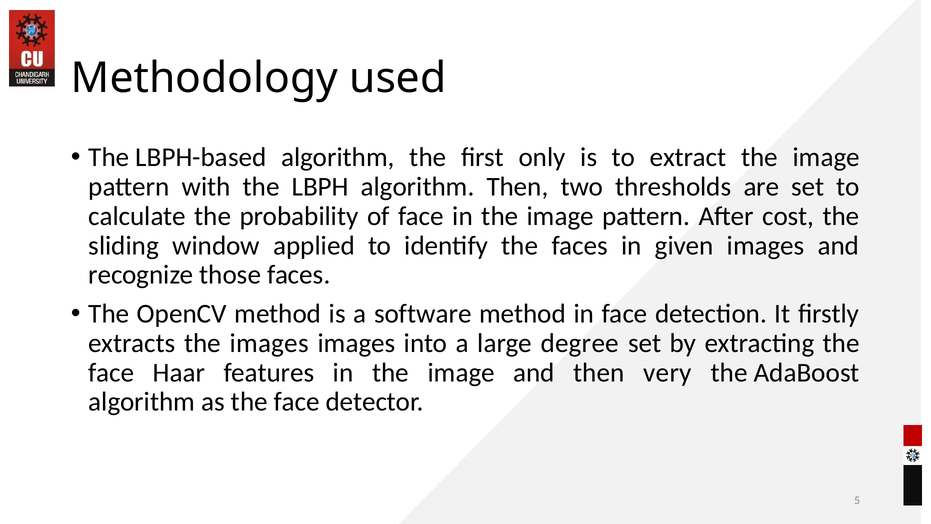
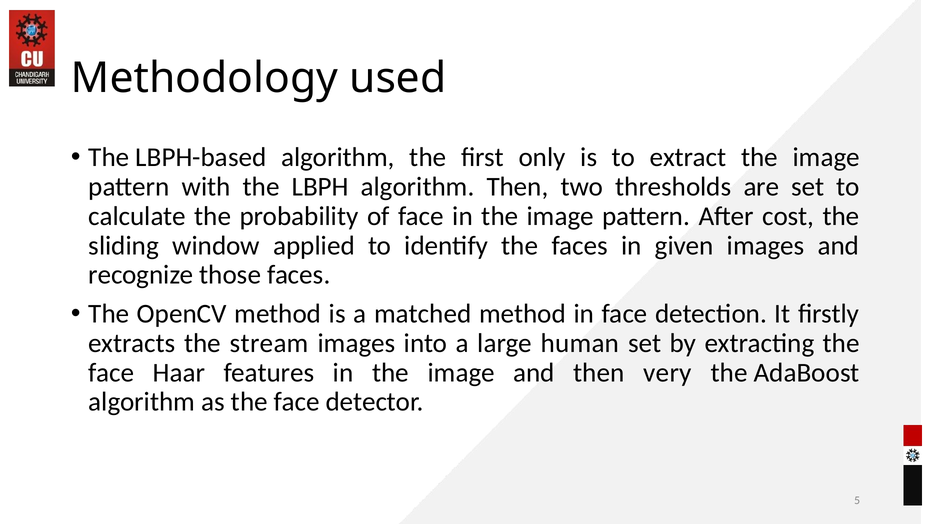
software: software -> matched (423, 314)
the images: images -> stream (269, 343)
degree: degree -> human (580, 343)
